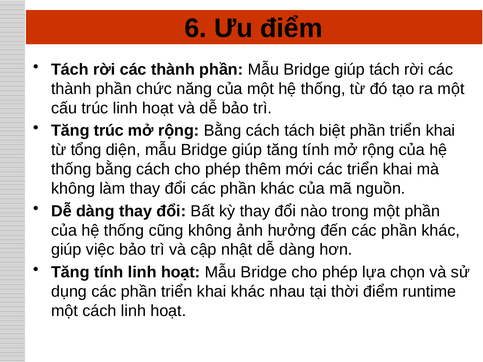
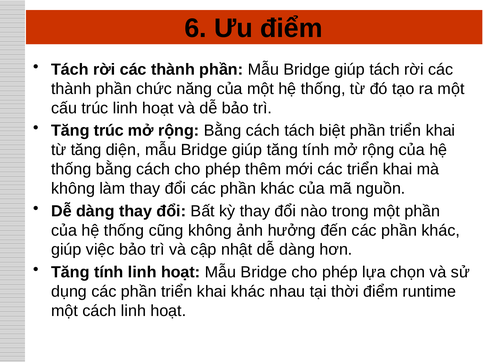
từ tổng: tổng -> tăng (86, 150)
